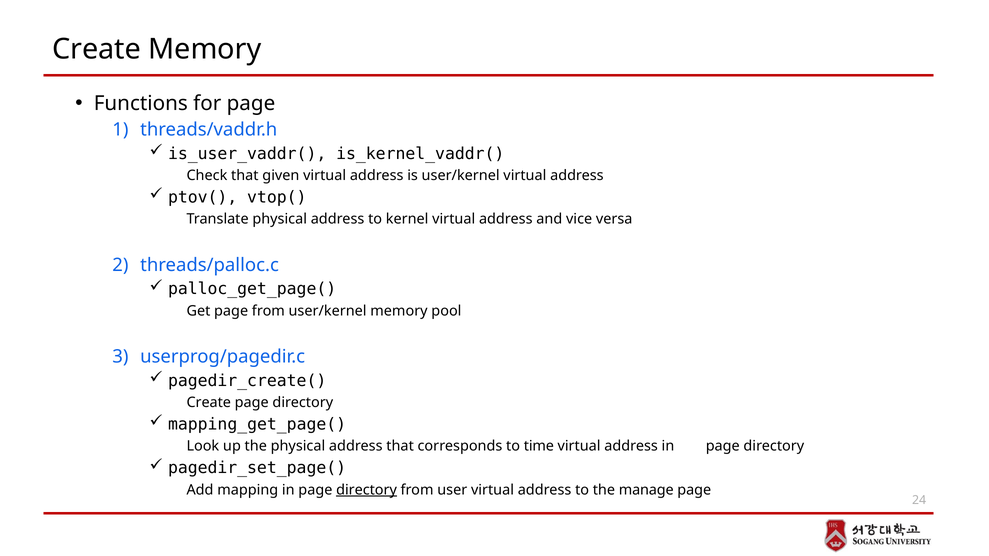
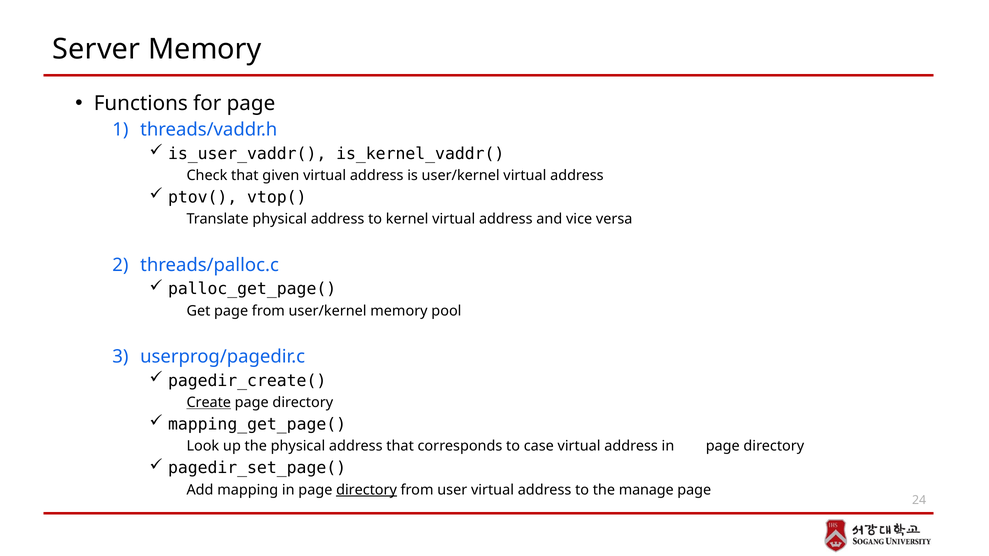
Create: Create -> Server (96, 49)
Create underline: none -> present (209, 403)
time: time -> case (539, 446)
